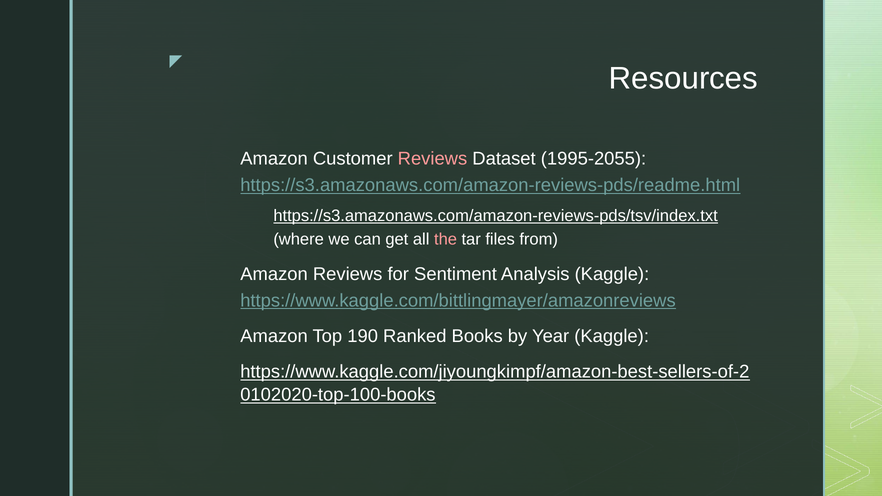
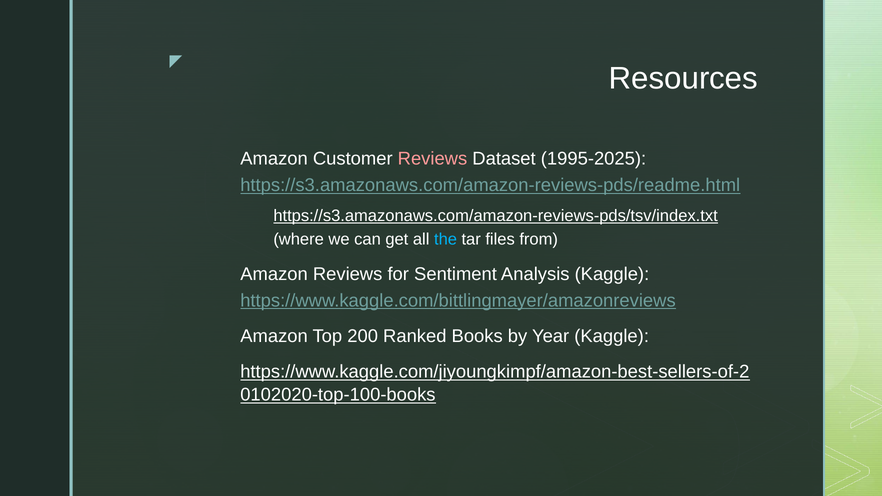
1995-2055: 1995-2055 -> 1995-2025 (593, 159)
the colour: pink -> light blue (446, 240)
190: 190 -> 200 (363, 336)
